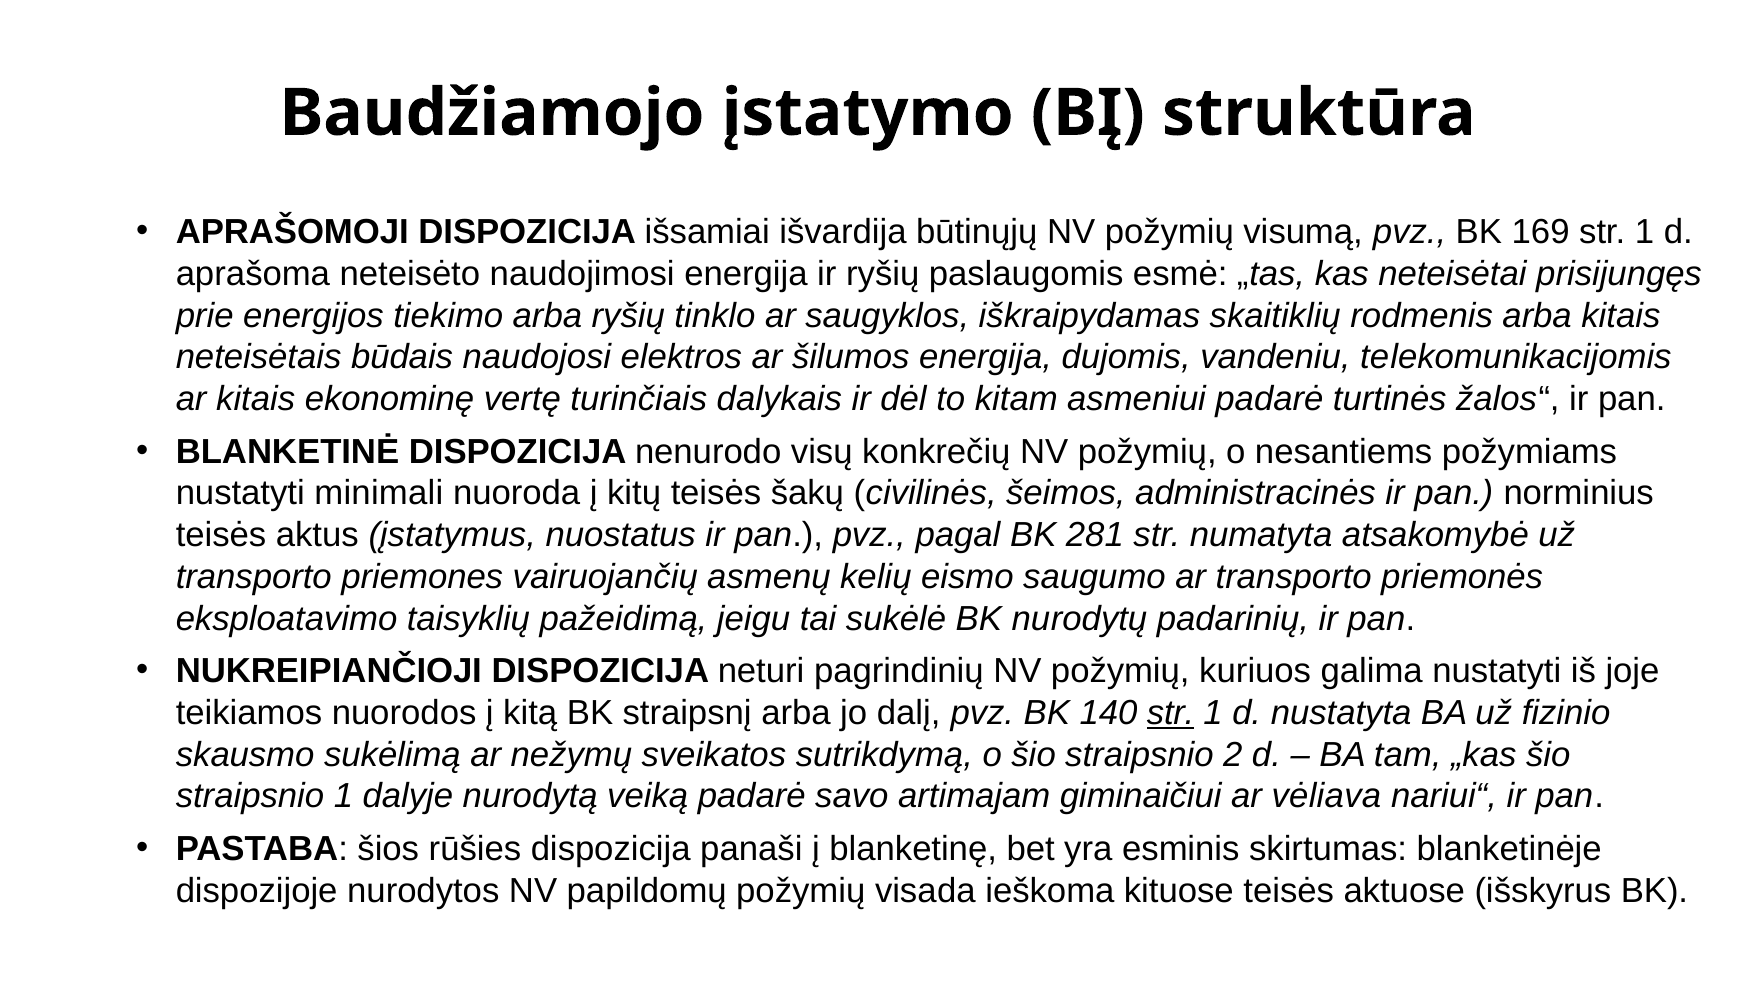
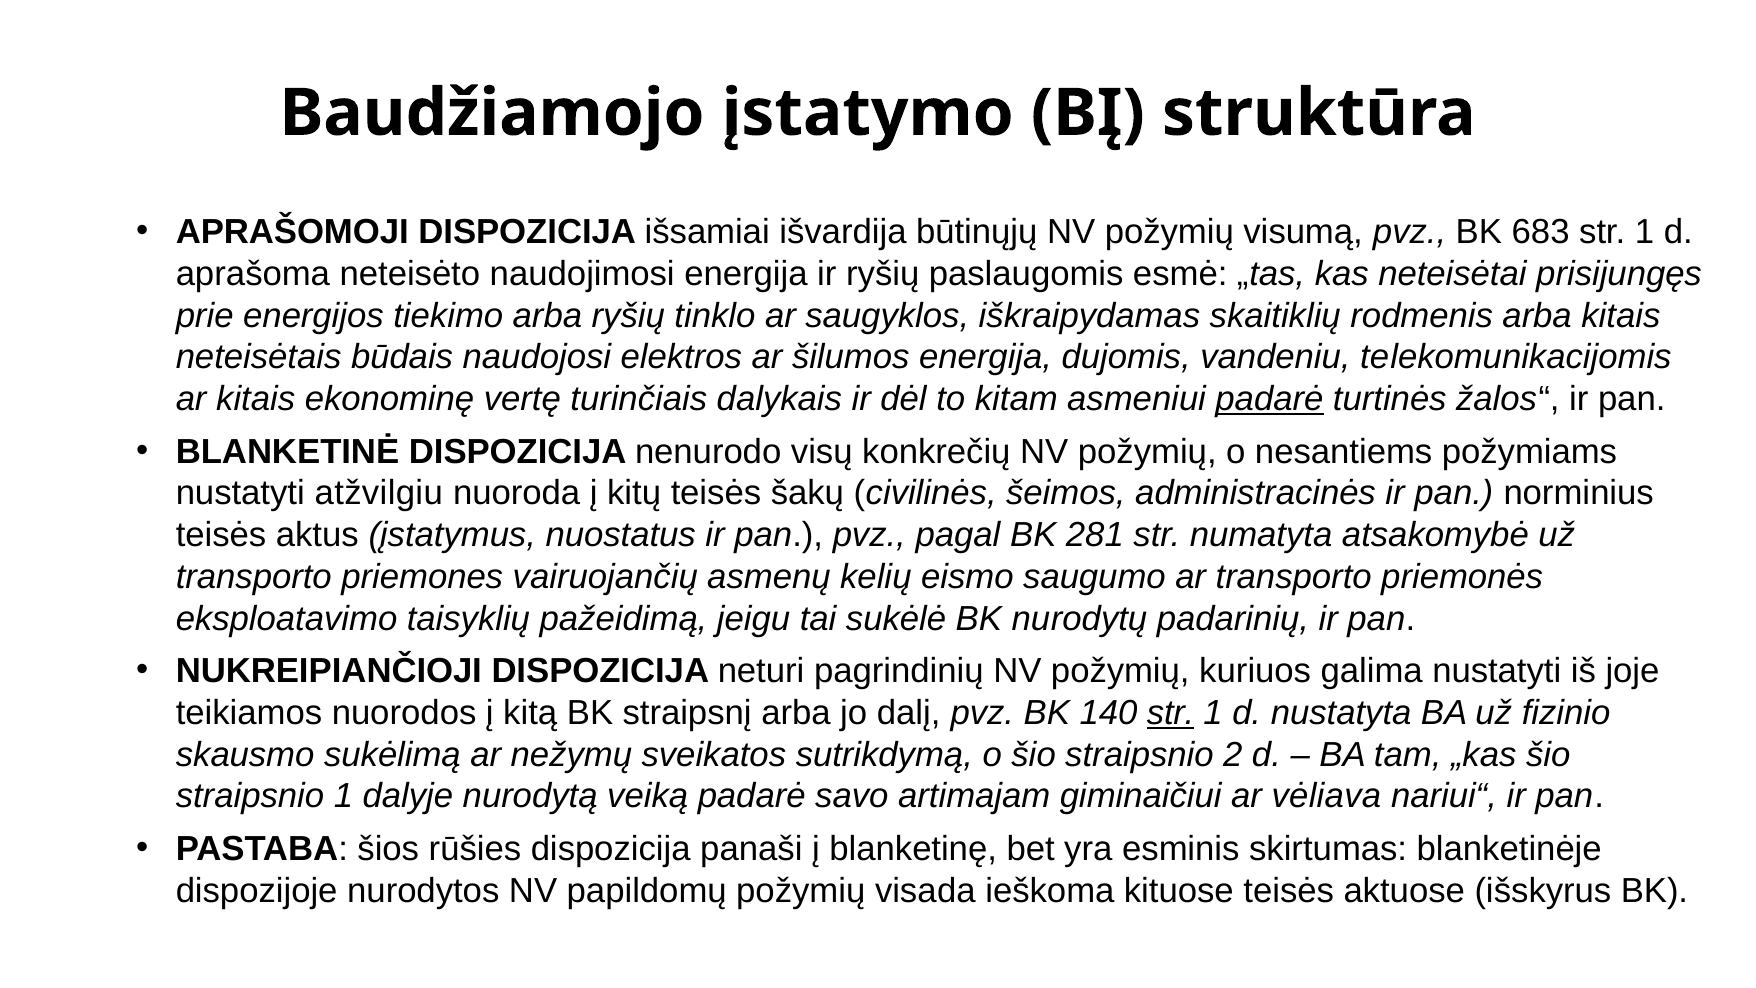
169: 169 -> 683 (1541, 232)
padarė underline: none -> present (1269, 399)
minimali: minimali -> atžvilgiu (379, 493)
